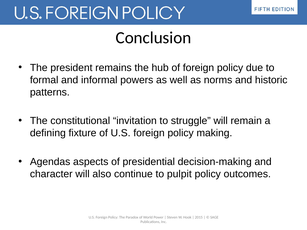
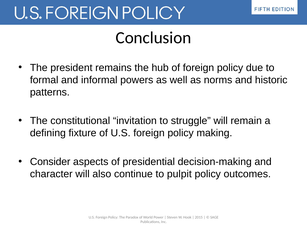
Agendas: Agendas -> Consider (50, 162)
